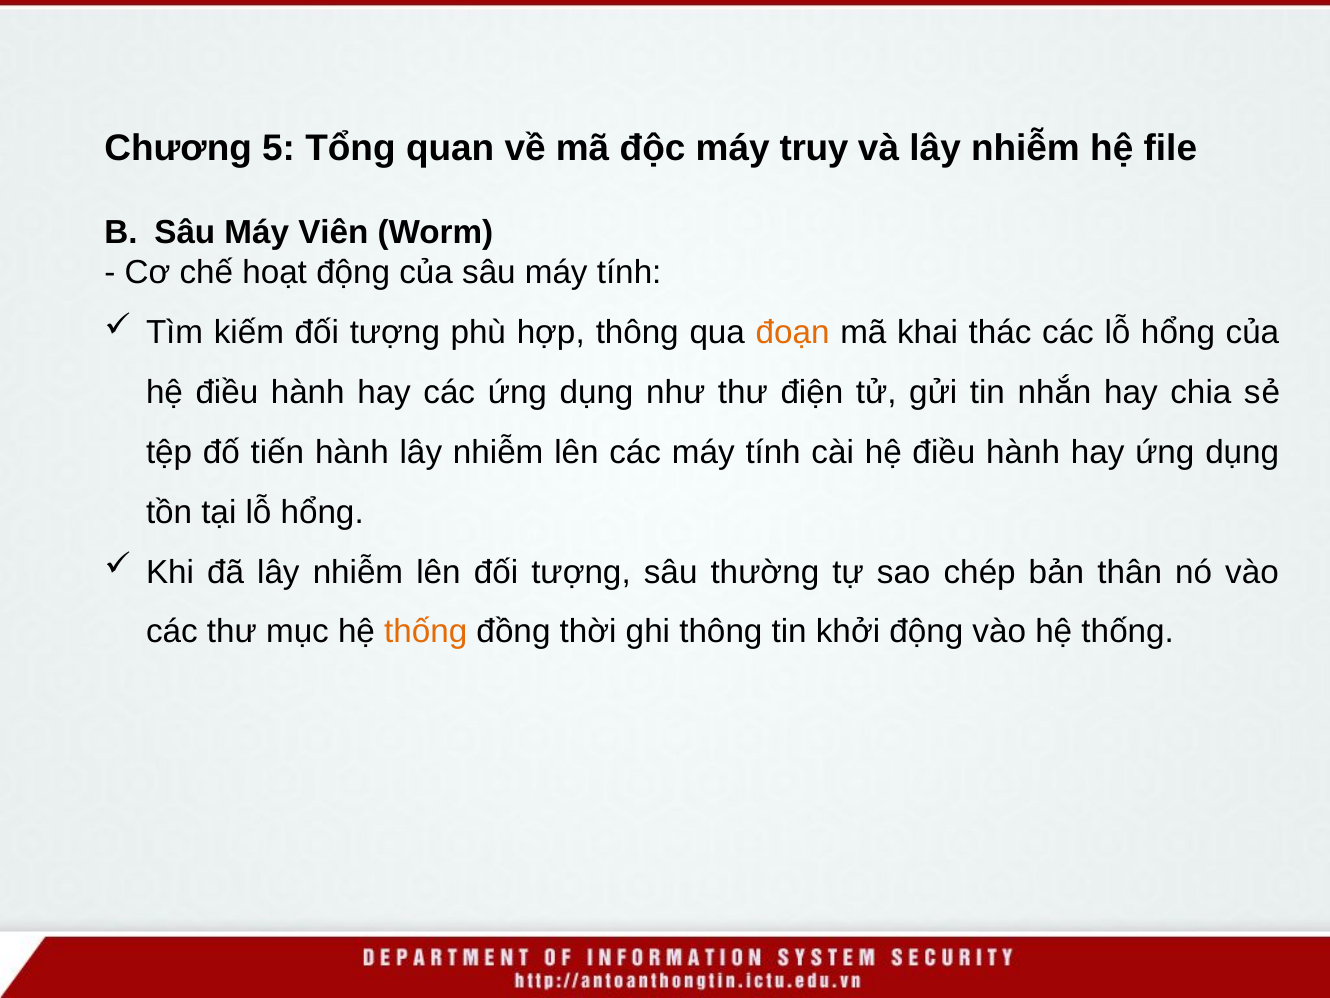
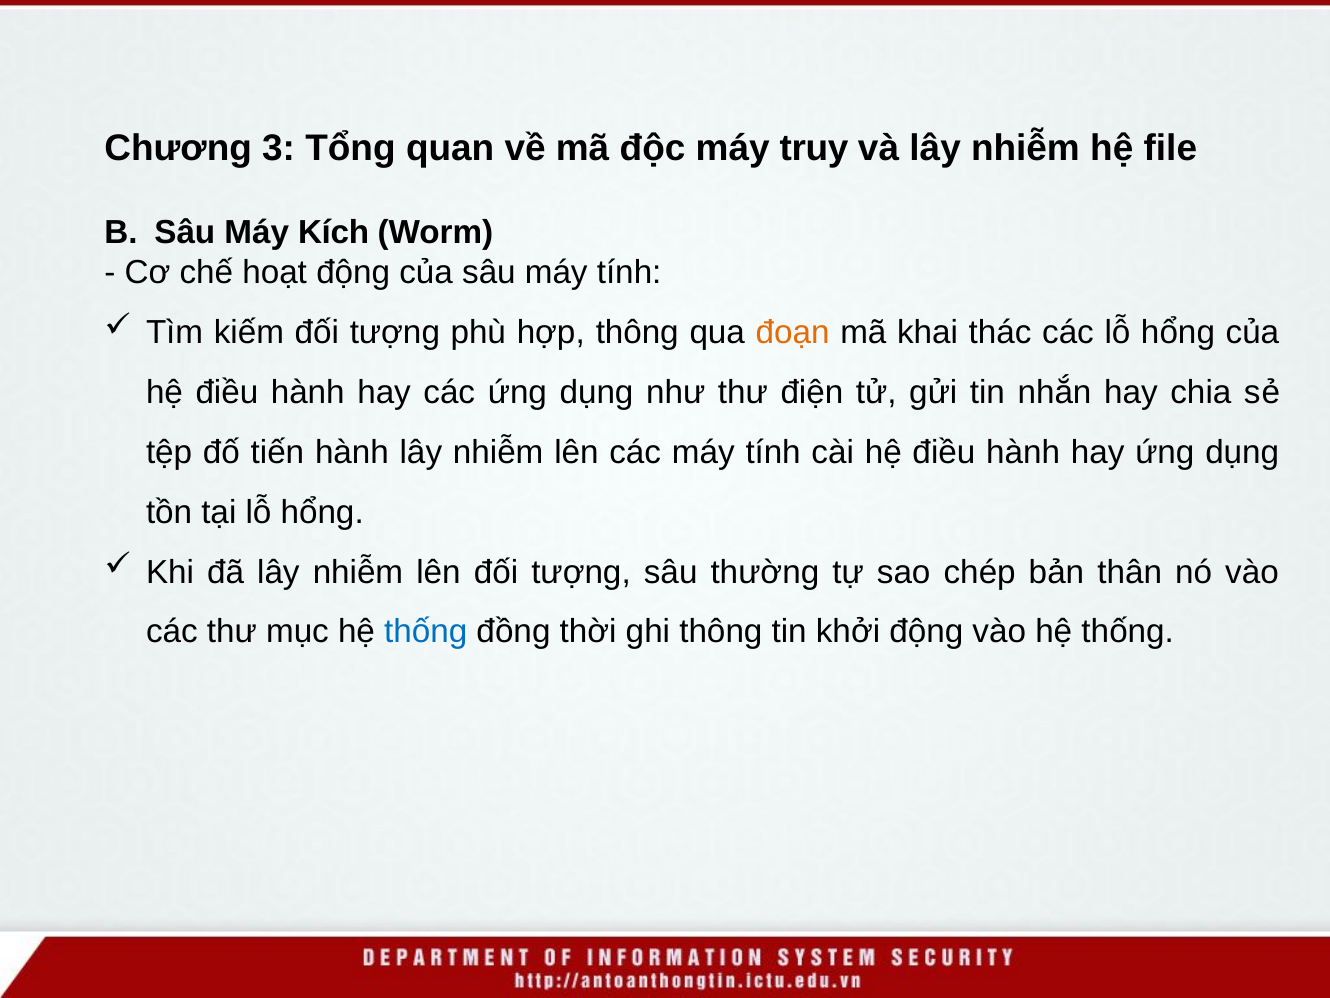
5: 5 -> 3 (279, 149)
Viên: Viên -> Kích (334, 233)
thống colour: orange -> blue (426, 632)
